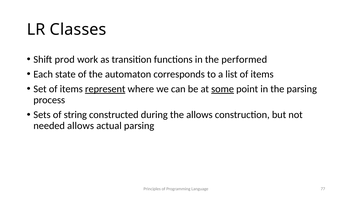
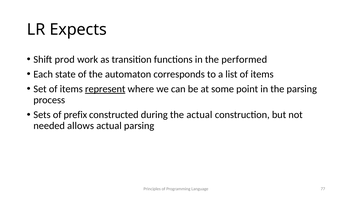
Classes: Classes -> Expects (78, 30)
some underline: present -> none (223, 89)
string: string -> prefix (75, 115)
the allows: allows -> actual (199, 115)
